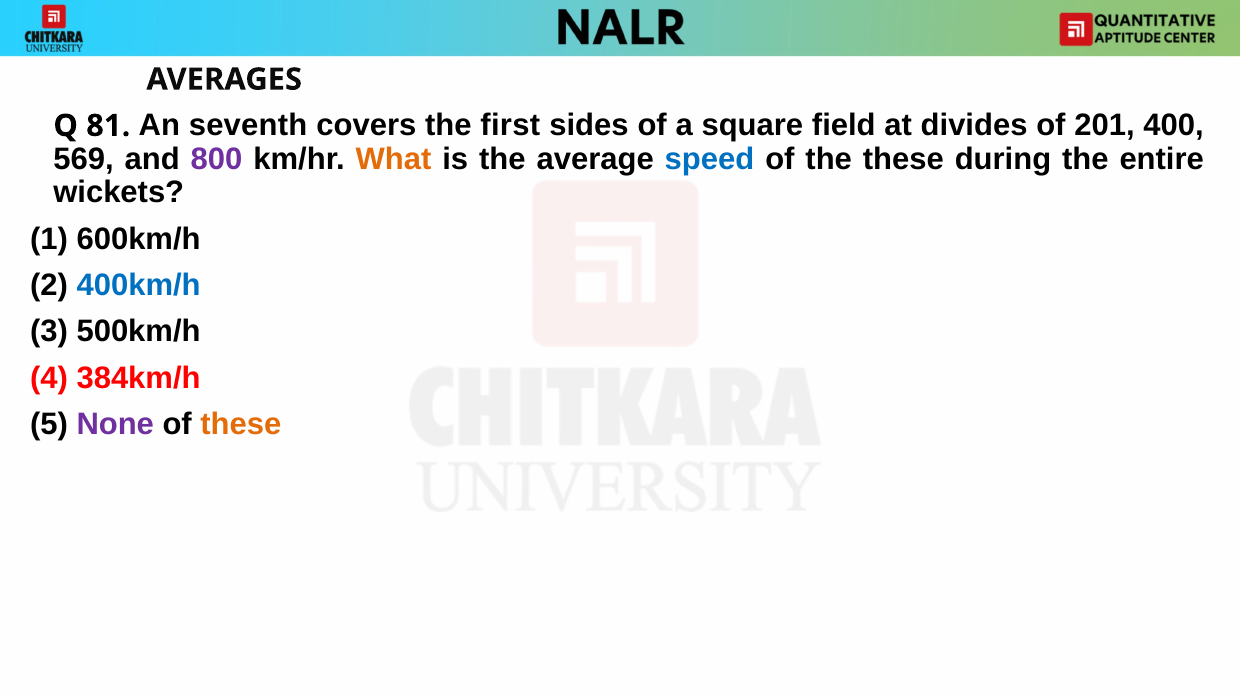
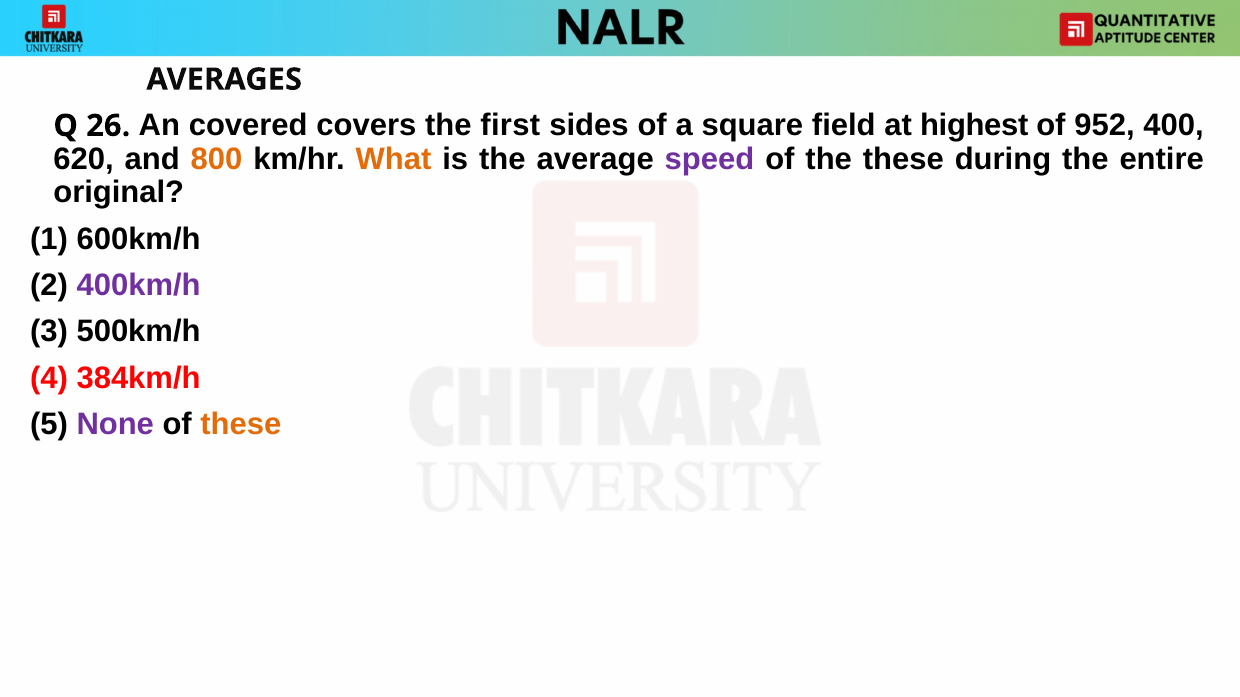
81: 81 -> 26 (108, 126)
seventh: seventh -> covered (248, 126)
divides: divides -> highest (974, 126)
201: 201 -> 952 (1104, 126)
569: 569 -> 620 (84, 159)
800 colour: purple -> orange (217, 159)
speed colour: blue -> purple (709, 159)
wickets: wickets -> original (119, 193)
400km/h colour: blue -> purple (139, 286)
